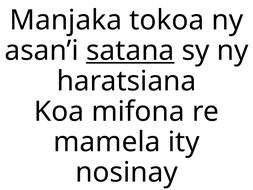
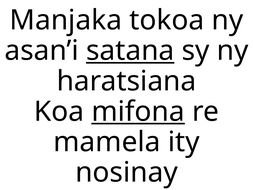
mifona underline: none -> present (138, 111)
